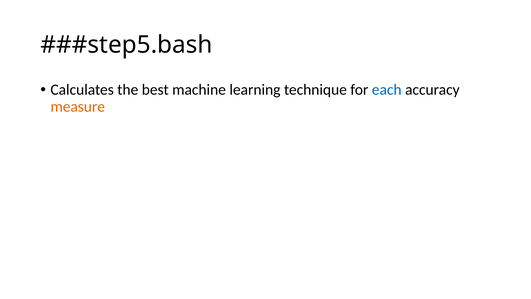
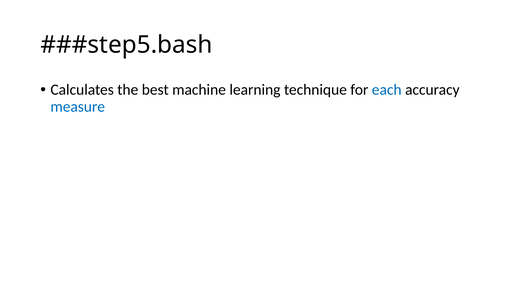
measure colour: orange -> blue (78, 107)
